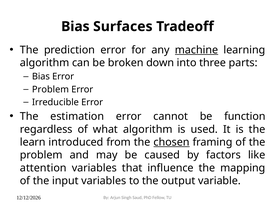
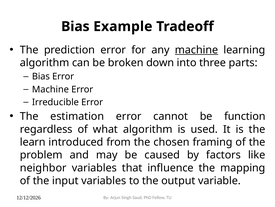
Surfaces: Surfaces -> Example (123, 26)
Problem: Problem -> Machine (50, 89)
chosen underline: present -> none (172, 142)
attention: attention -> neighbor (43, 167)
